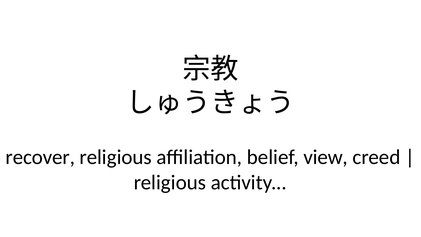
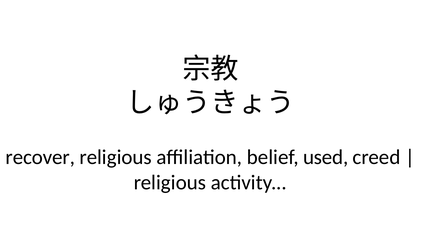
view: view -> used (326, 157)
